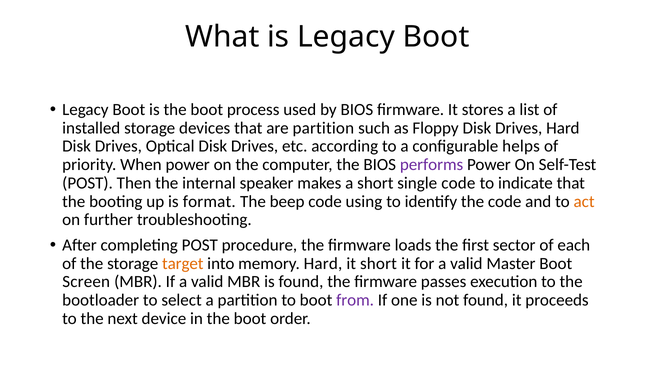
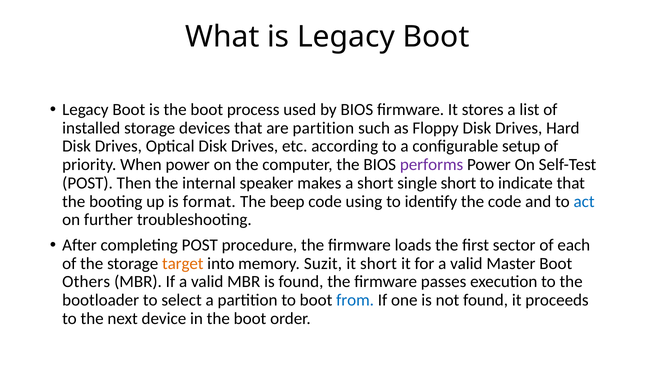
helps: helps -> setup (521, 146)
single code: code -> short (459, 183)
act colour: orange -> blue (584, 202)
memory Hard: Hard -> Suzit (323, 264)
Screen: Screen -> Others (86, 282)
from colour: purple -> blue (355, 301)
